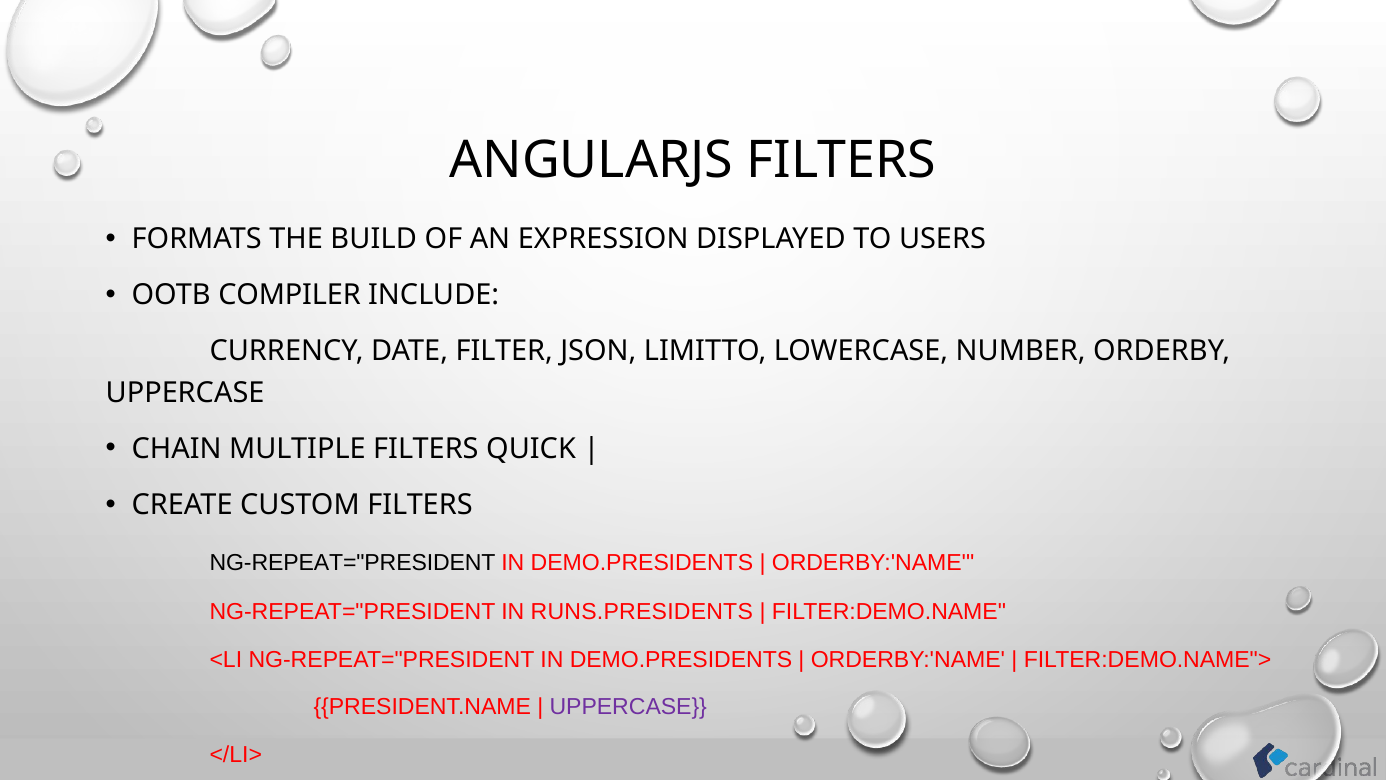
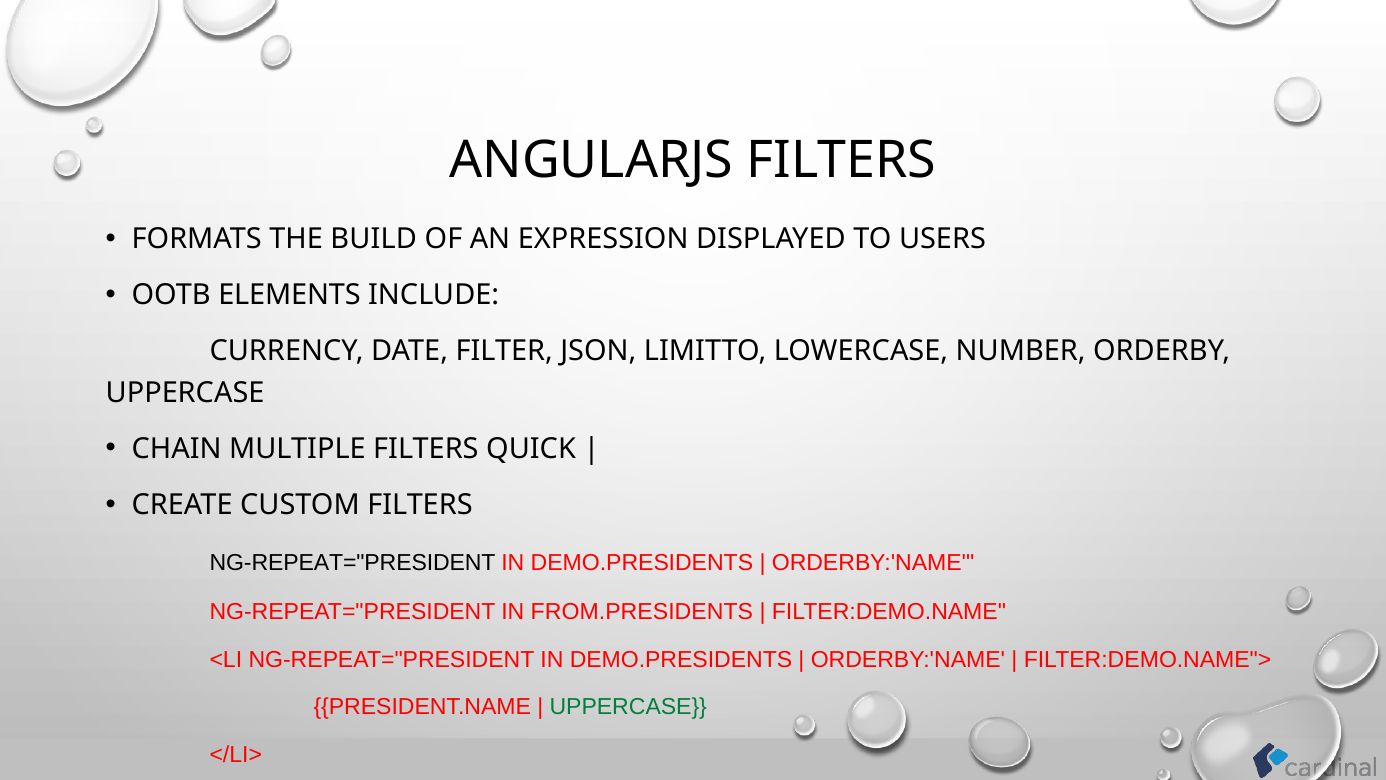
COMPILER: COMPILER -> ELEMENTS (290, 295)
RUNS.PRESIDENTS: RUNS.PRESIDENTS -> FROM.PRESIDENTS (642, 612)
UPPERCASE colour: purple -> green (628, 707)
